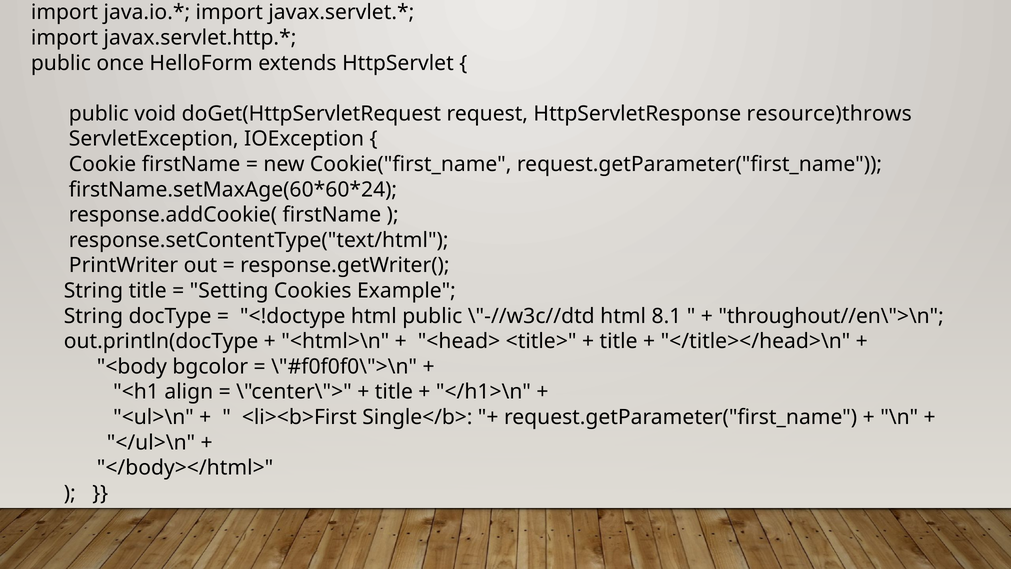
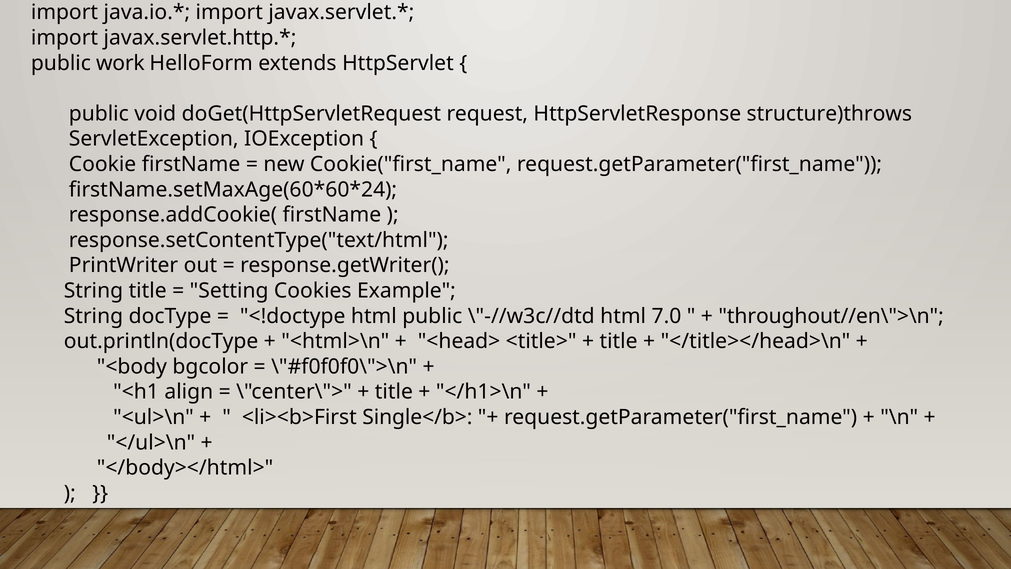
once: once -> work (120, 63)
resource)throws: resource)throws -> structure)throws (829, 114)
8.1: 8.1 -> 7.0 (666, 316)
